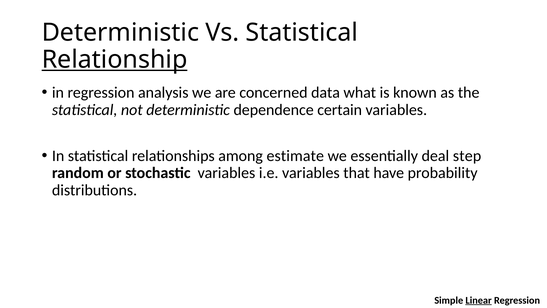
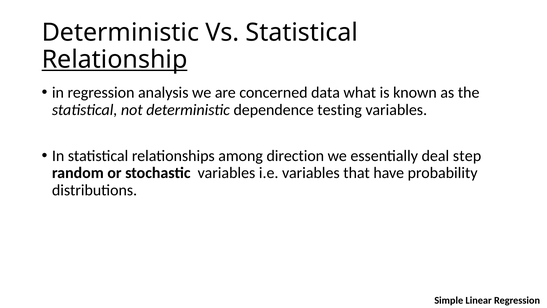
certain: certain -> testing (340, 110)
estimate: estimate -> direction (295, 156)
Linear underline: present -> none (479, 300)
